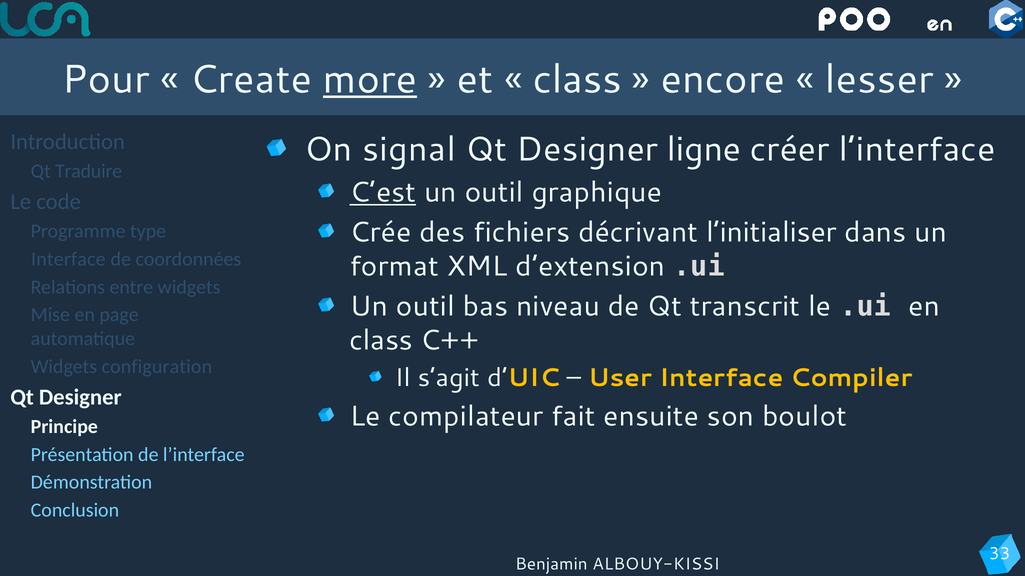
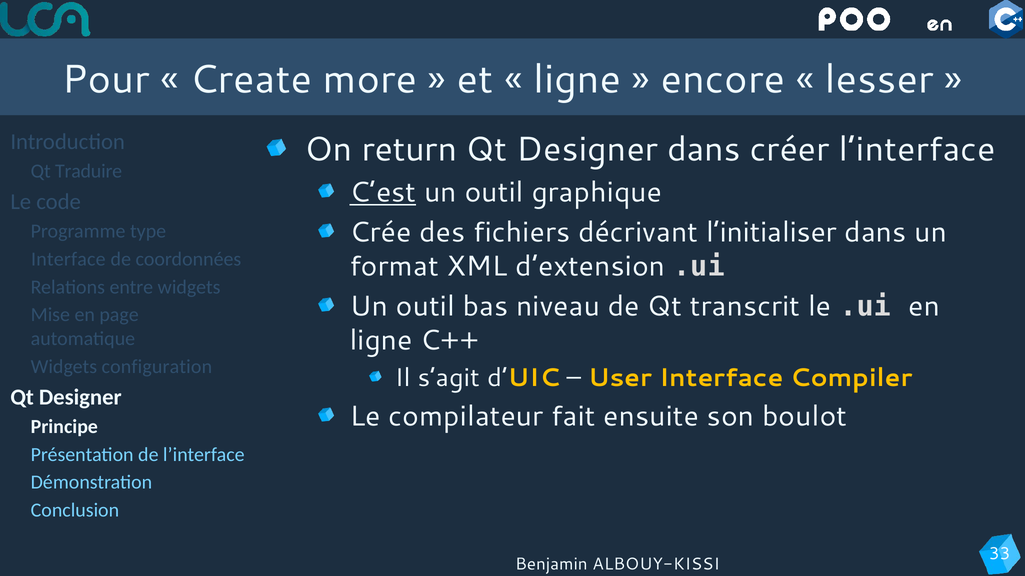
more underline: present -> none (370, 80)
class: class -> ligne (577, 80)
signal: signal -> return (409, 150)
Designer ligne: ligne -> dans (704, 150)
class: class -> ligne (381, 341)
